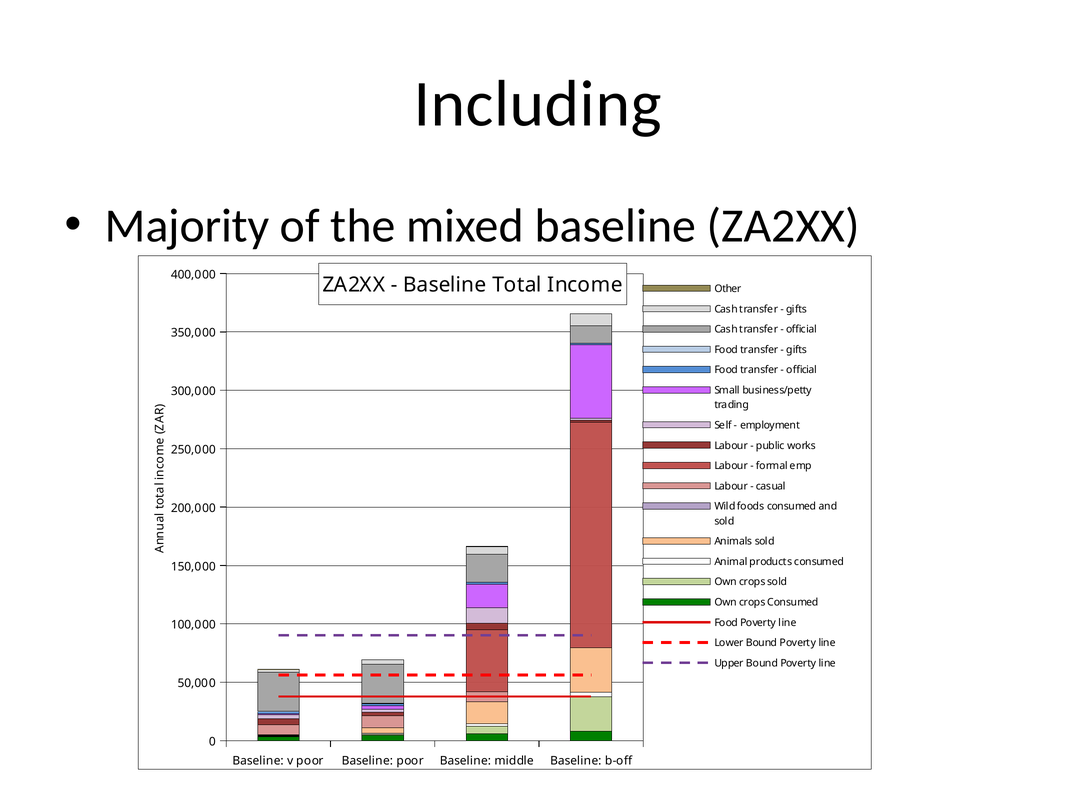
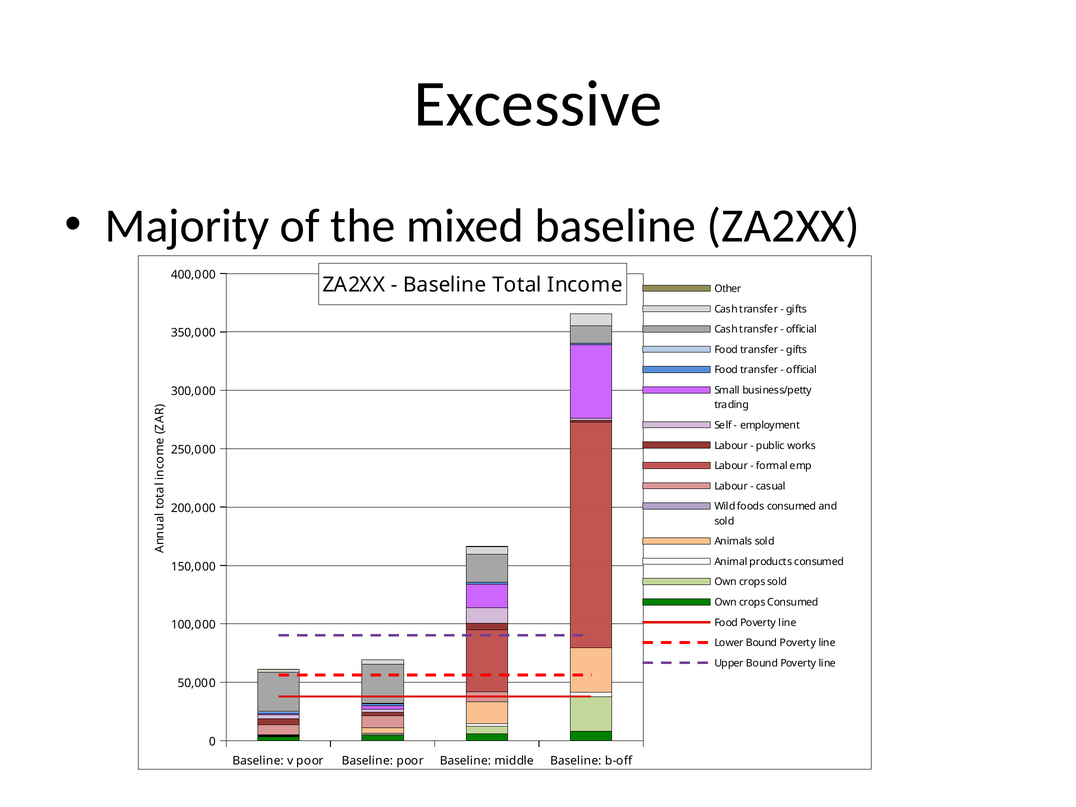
Including: Including -> Excessive (538, 104)
